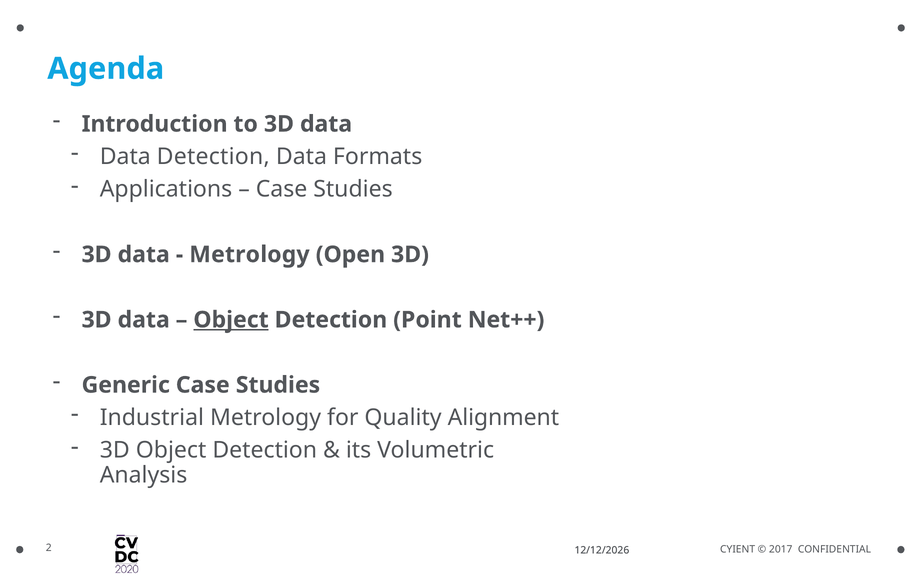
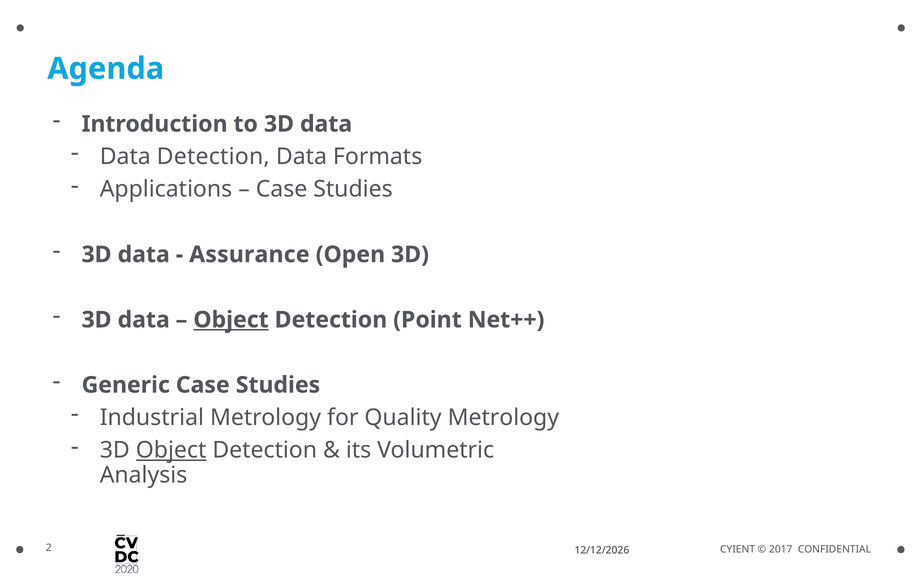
Metrology: Metrology -> Assurance (249, 254)
Quality Alignment: Alignment -> Metrology (503, 418)
Object underline: none -> present (171, 450)
